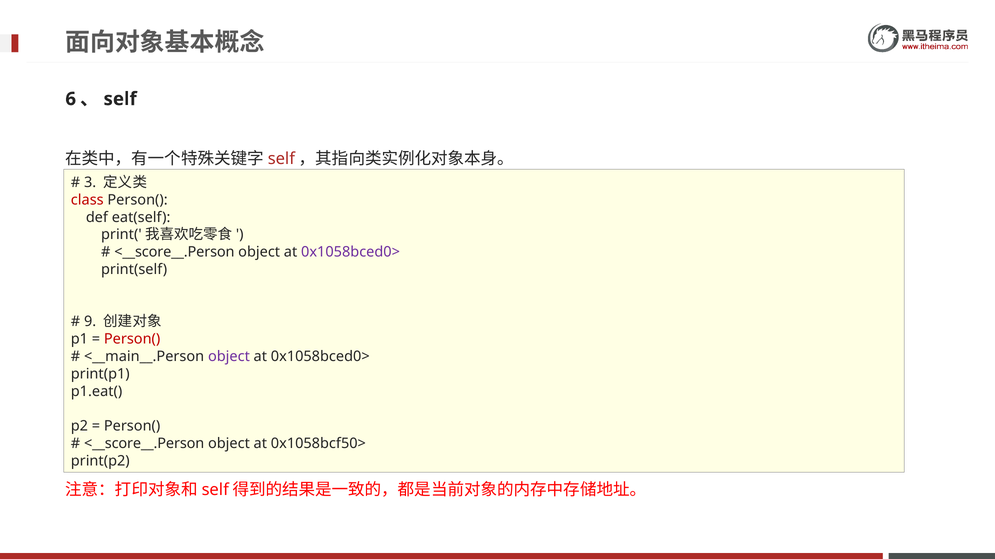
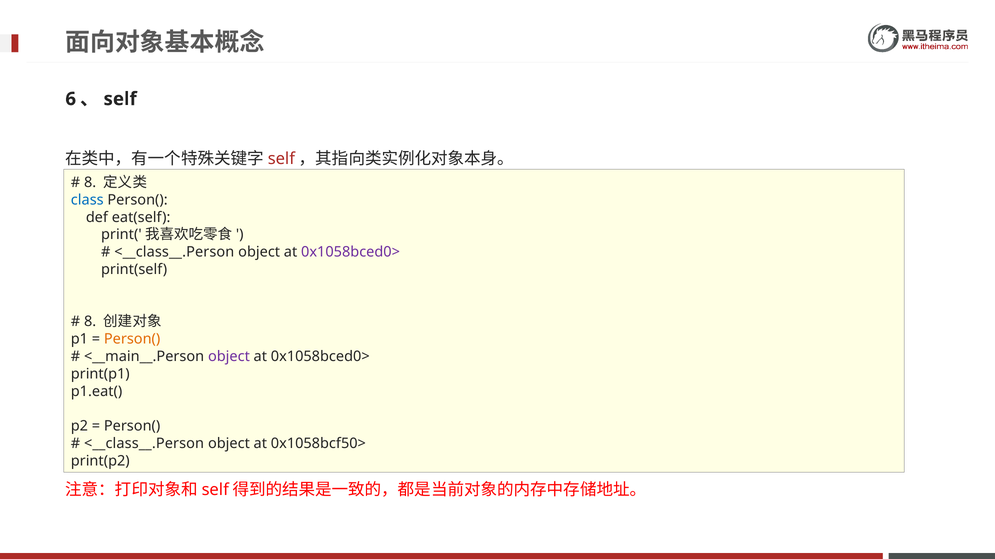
3: 3 -> 8 (90, 183)
class colour: red -> blue (87, 200)
<__score__.Person: <__score__.Person -> <__class__.Person (174, 252)
9: 9 -> 8 (90, 322)
Person( colour: red -> orange (132, 339)
<__score__.Person: <__score__.Person -> <__class__.Person (144, 444)
